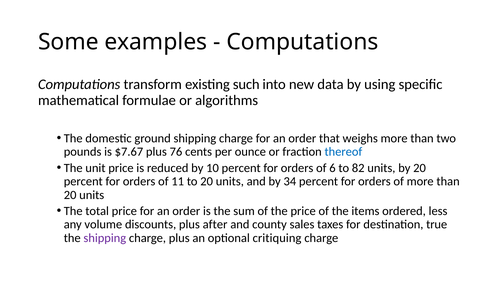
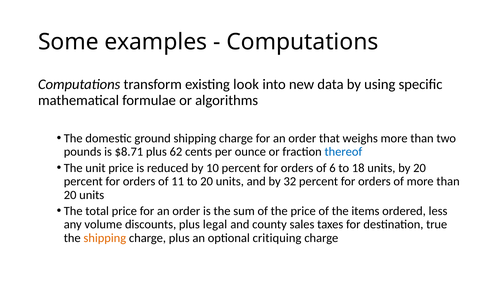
such: such -> look (246, 84)
$7.67: $7.67 -> $8.71 (129, 152)
76: 76 -> 62 (176, 152)
82: 82 -> 18 (358, 168)
34: 34 -> 32 (290, 181)
after: after -> legal (215, 224)
shipping colour: purple -> orange (105, 238)
